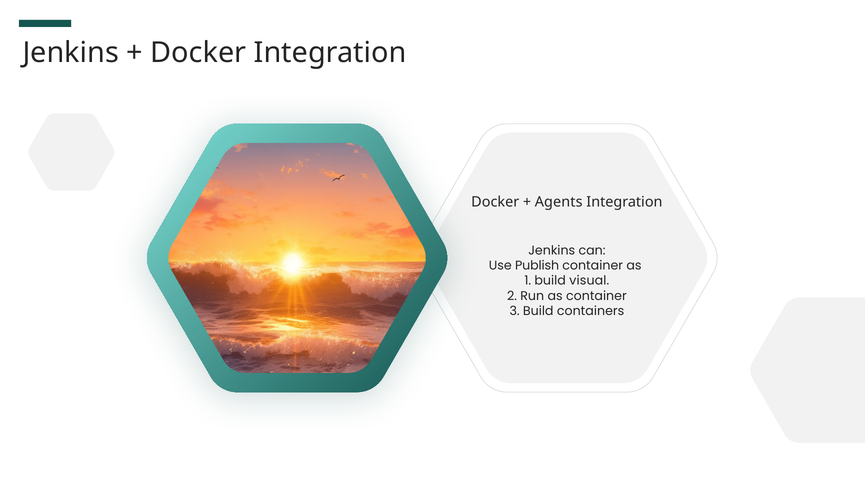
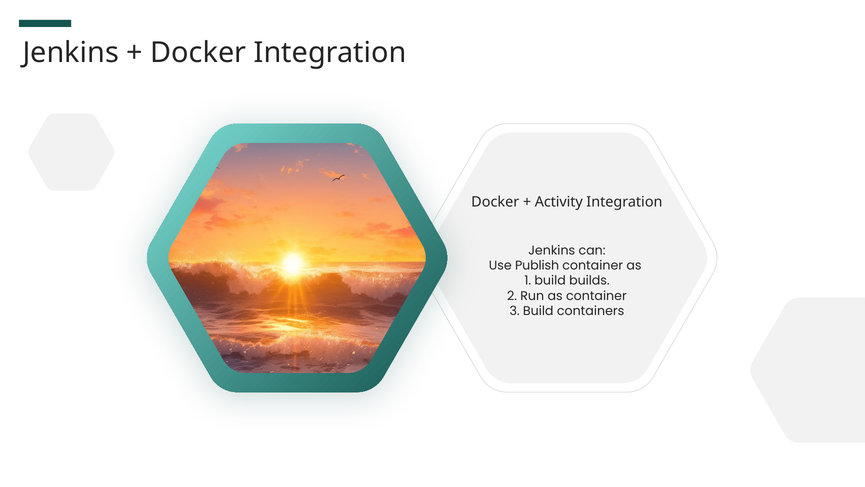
Agents: Agents -> Activity (559, 202)
visual: visual -> builds (589, 280)
